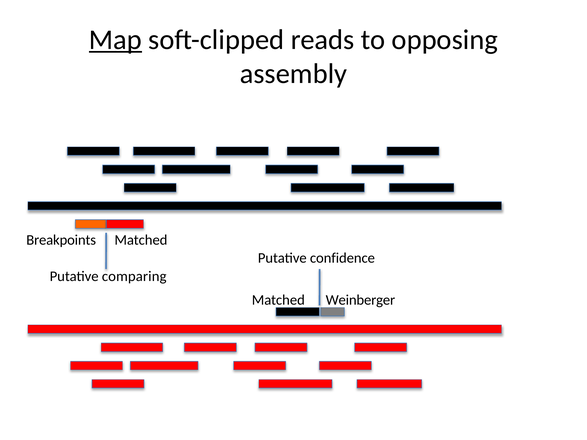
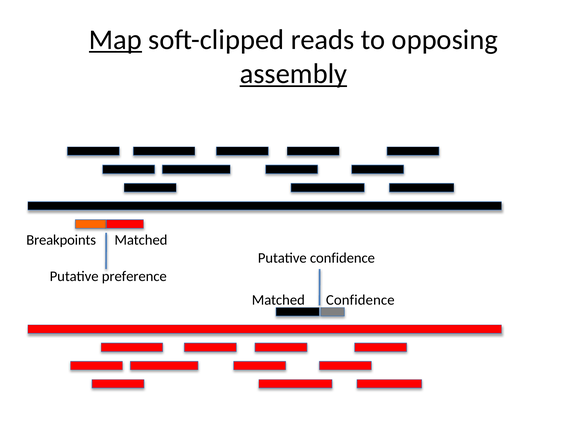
assembly underline: none -> present (293, 74)
comparing: comparing -> preference (134, 276)
Matched Weinberger: Weinberger -> Confidence (360, 300)
